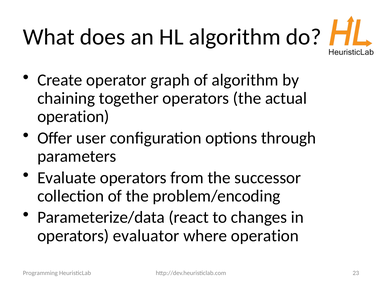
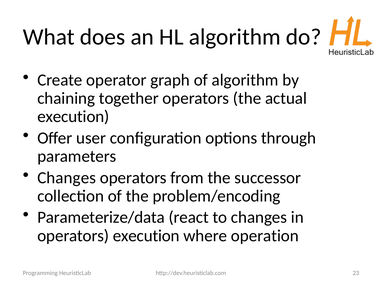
operation: operation -> execution (73, 117)
Evaluate: Evaluate -> Changes (67, 178)
operators evaluator: evaluator -> execution (146, 236)
